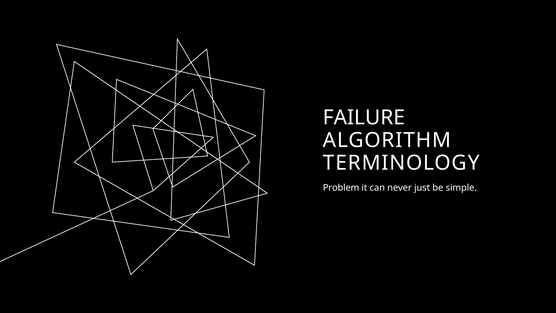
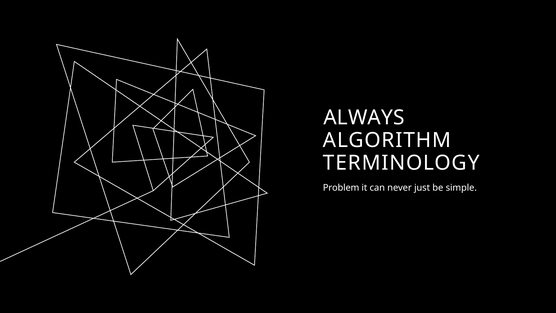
FAILURE: FAILURE -> ALWAYS (364, 118)
